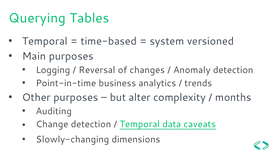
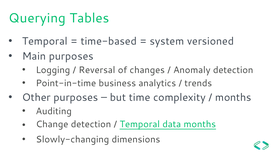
alter: alter -> time (140, 97)
data caveats: caveats -> months (200, 124)
